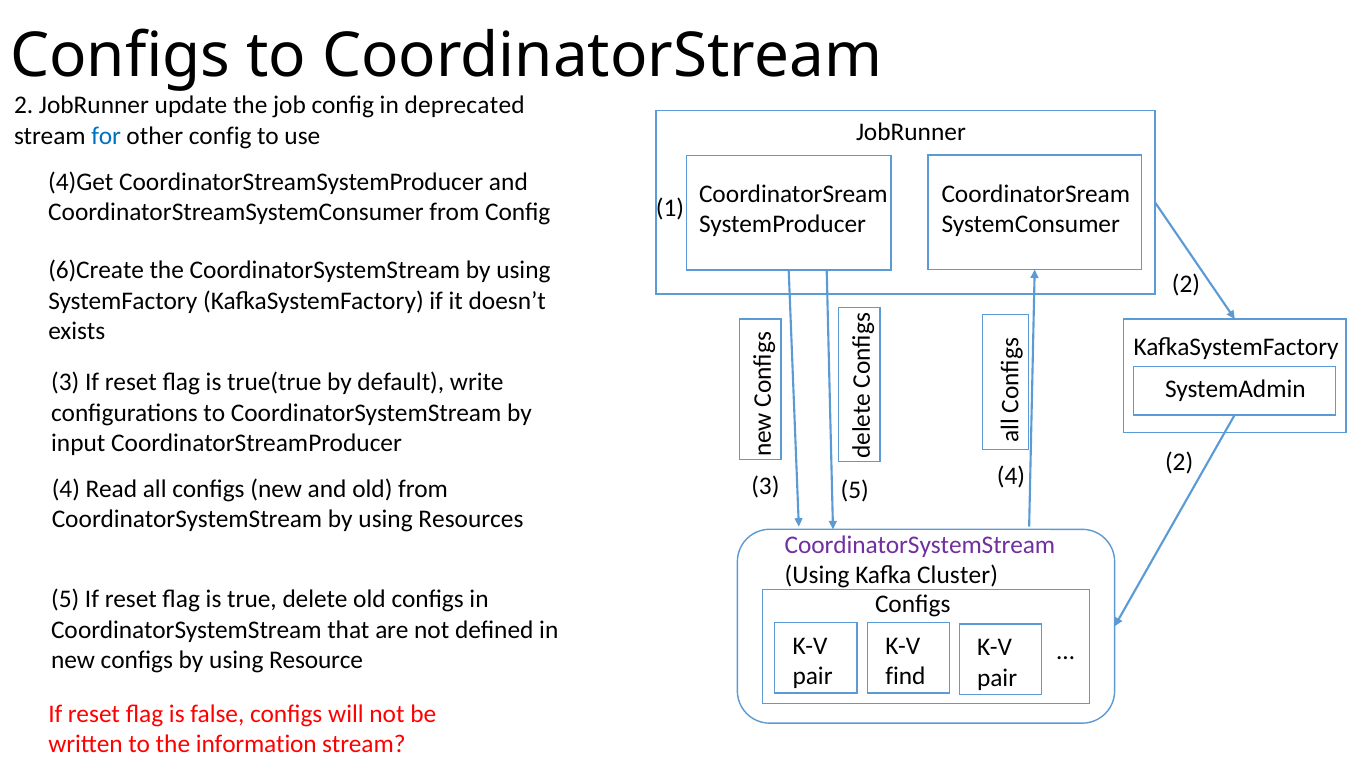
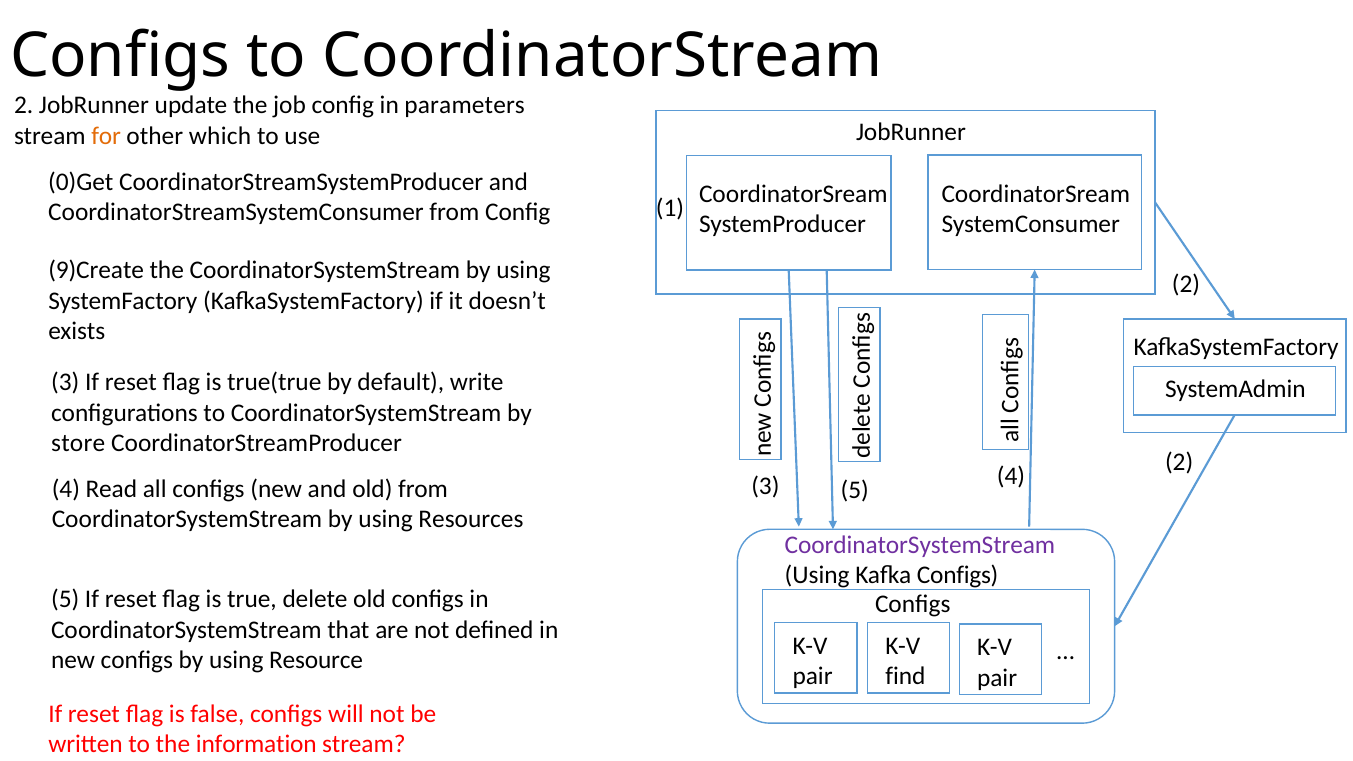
deprecated: deprecated -> parameters (465, 105)
for colour: blue -> orange (106, 136)
other config: config -> which (220, 136)
4)Get: 4)Get -> 0)Get (81, 182)
6)Create: 6)Create -> 9)Create (96, 270)
input: input -> store (78, 443)
Kafka Cluster: Cluster -> Configs (958, 575)
